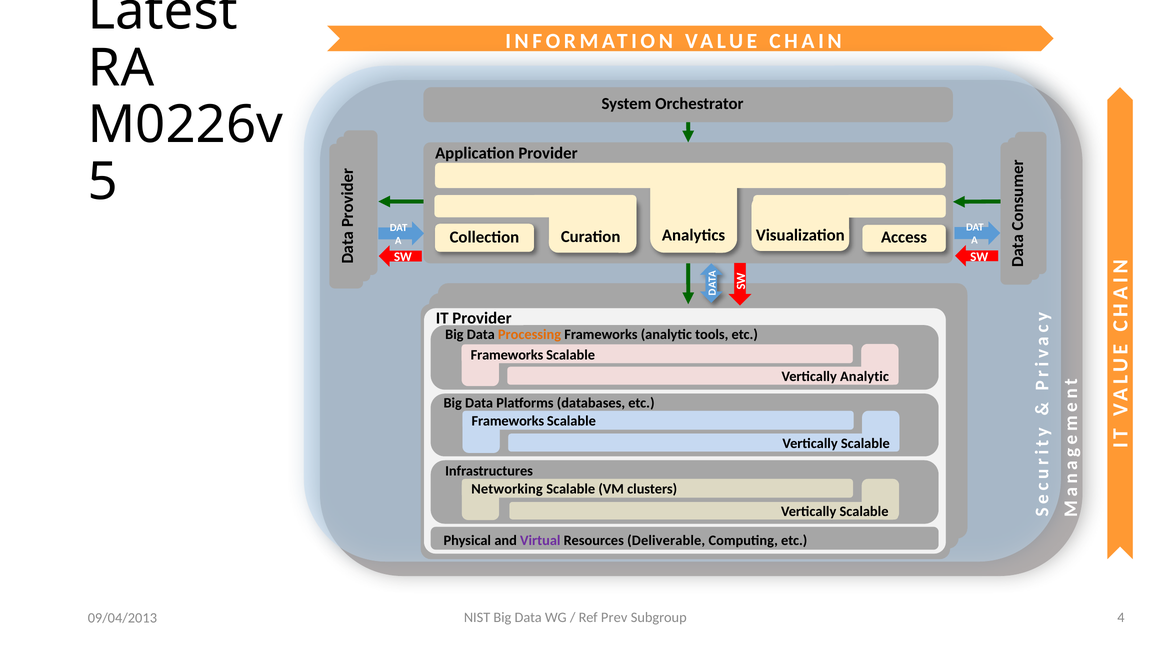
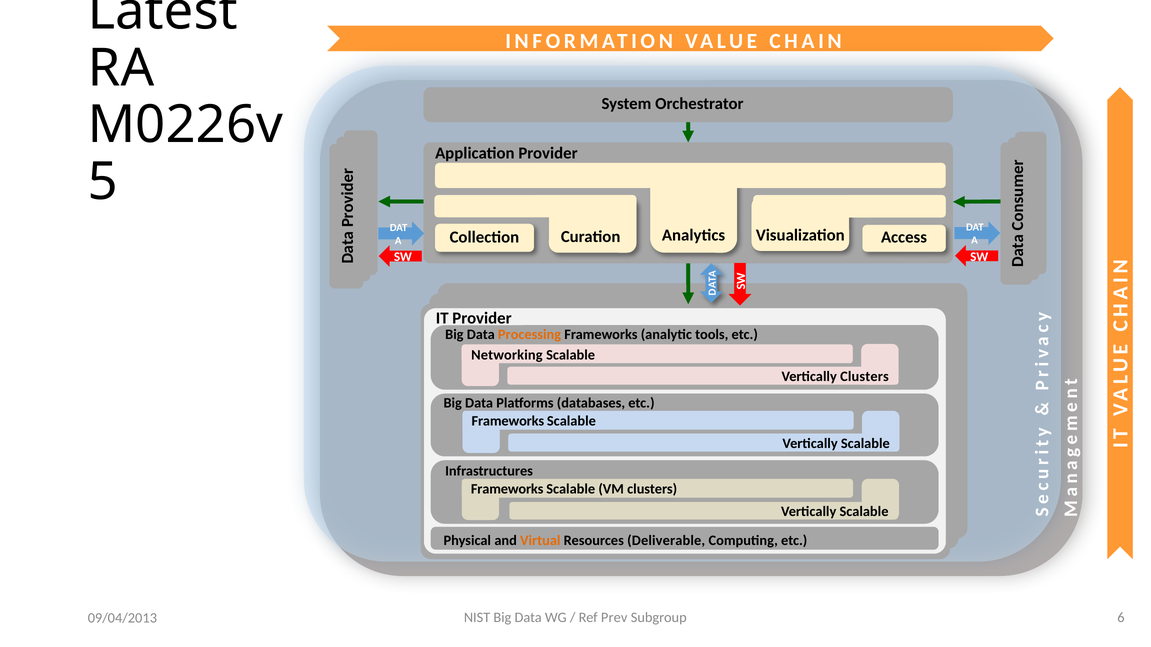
Frameworks: Frameworks -> Networking (507, 355)
Vertically Analytic: Analytic -> Clusters (864, 377)
Networking: Networking -> Frameworks (507, 490)
Virtual colour: purple -> orange (540, 541)
4: 4 -> 6 (1121, 618)
